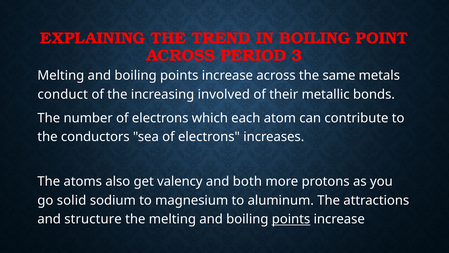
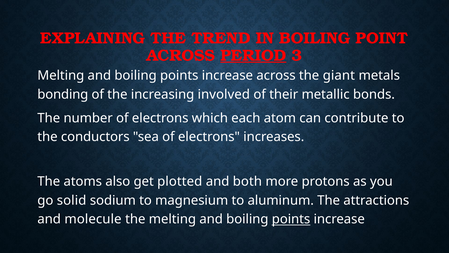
PERIOD underline: none -> present (253, 55)
same: same -> giant (339, 75)
conduct: conduct -> bonding (63, 94)
valency: valency -> plotted (180, 181)
structure: structure -> molecule (93, 219)
